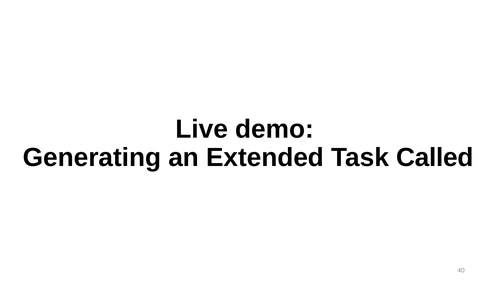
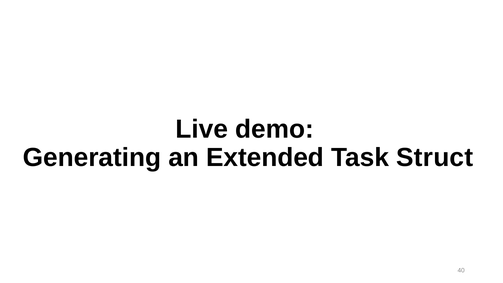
Called: Called -> Struct (435, 157)
